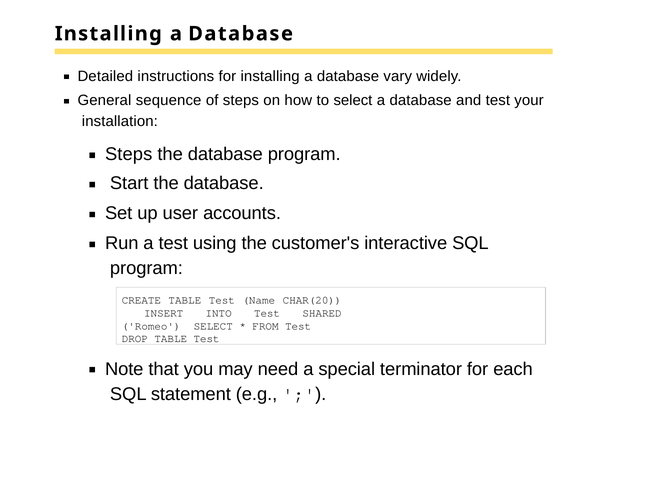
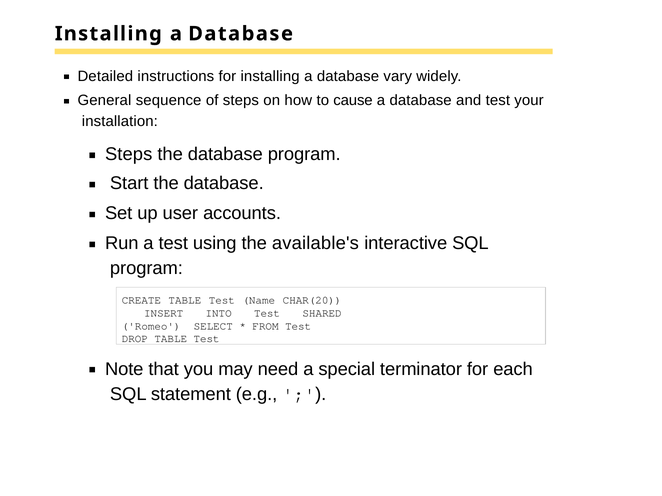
to select: select -> cause (353, 101)
customer's: customer's -> available's (315, 243)
